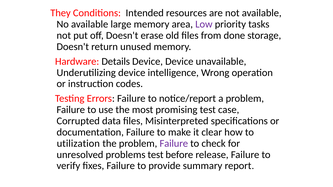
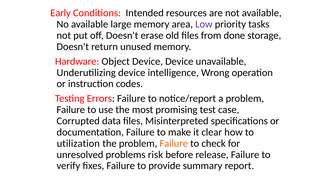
They: They -> Early (61, 13)
Details: Details -> Object (116, 61)
Failure colour: purple -> orange (174, 144)
problems test: test -> risk (155, 155)
